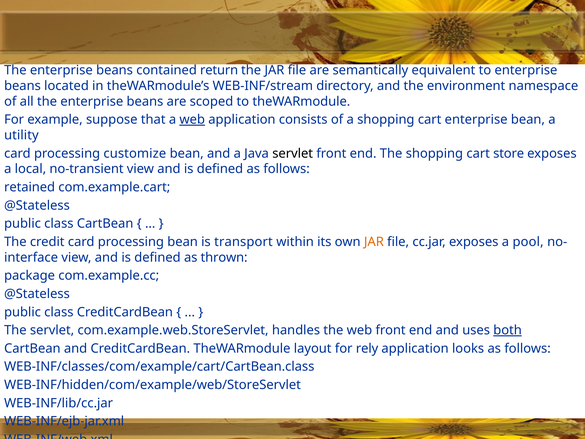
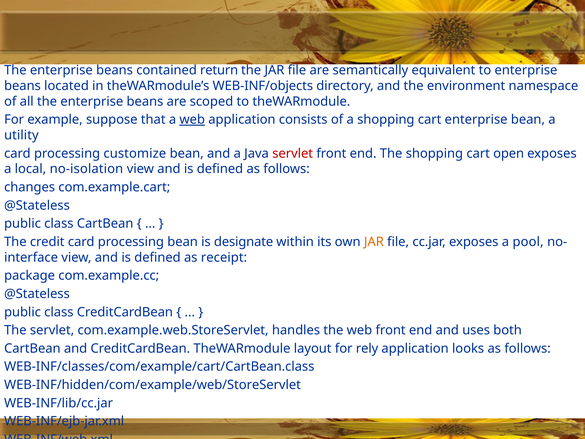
WEB-INF/stream: WEB-INF/stream -> WEB-INF/objects (263, 86)
servlet colour: black -> red (293, 153)
store: store -> open (509, 153)
no-transient: no-transient -> no-isolation (86, 169)
retained: retained -> changes (30, 187)
transport: transport -> designate (244, 242)
thrown: thrown -> receipt (224, 257)
both underline: present -> none (508, 330)
